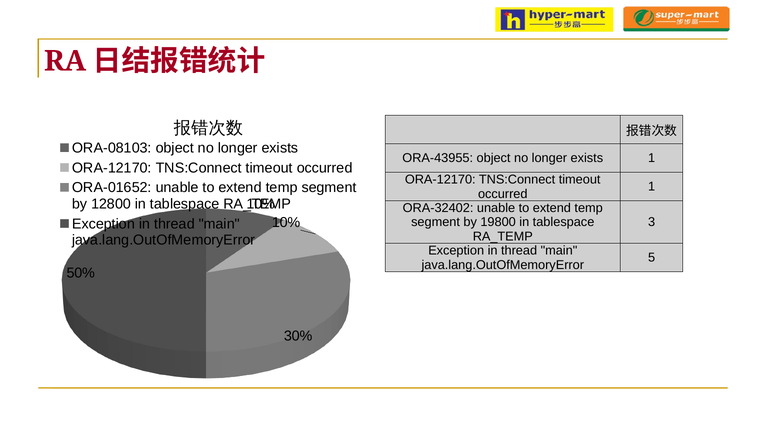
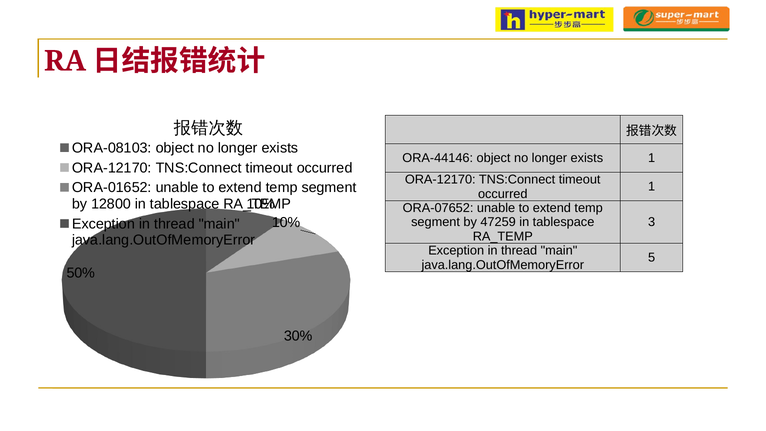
ORA-43955: ORA-43955 -> ORA-44146 (438, 158)
ORA-32402: ORA-32402 -> ORA-07652 (438, 208)
19800: 19800 -> 47259 (498, 222)
